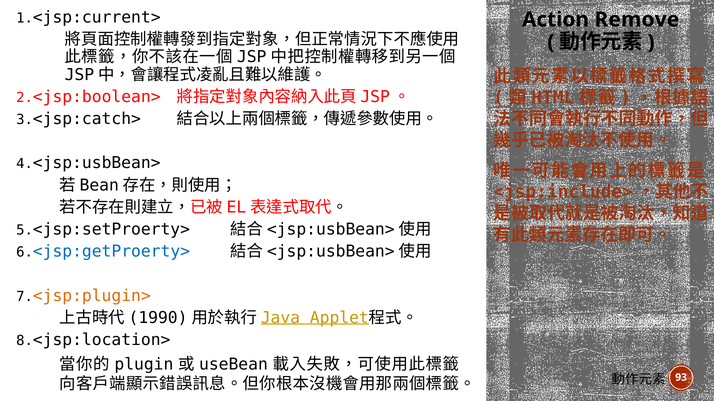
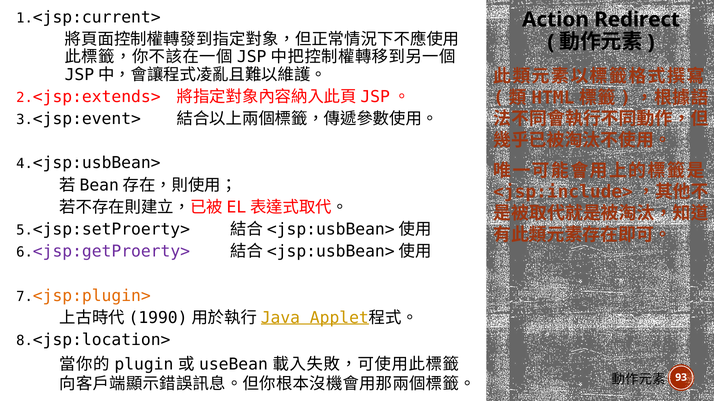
Remove: Remove -> Redirect (637, 20)
<jsp:boolean>: <jsp:boolean> -> <jsp:extends> (97, 97)
<jsp:catch>: <jsp:catch> -> <jsp:event> (87, 119)
<jsp:getProerty> colour: blue -> purple (111, 252)
